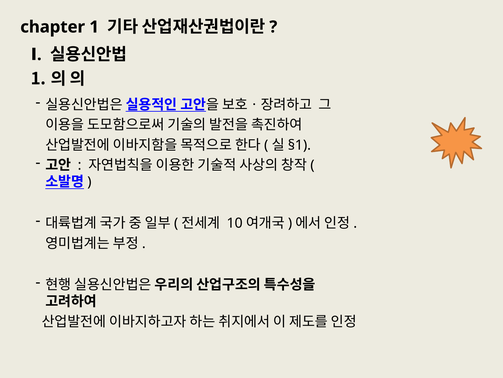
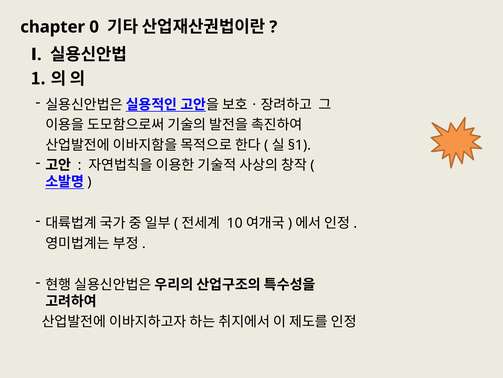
chapter 1: 1 -> 0 (94, 27)
